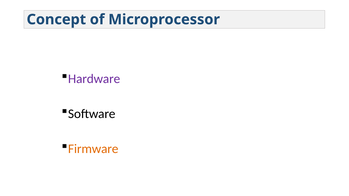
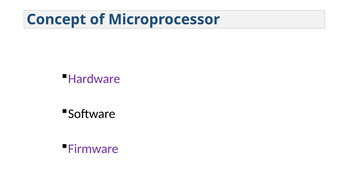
Firmware colour: orange -> purple (93, 149)
